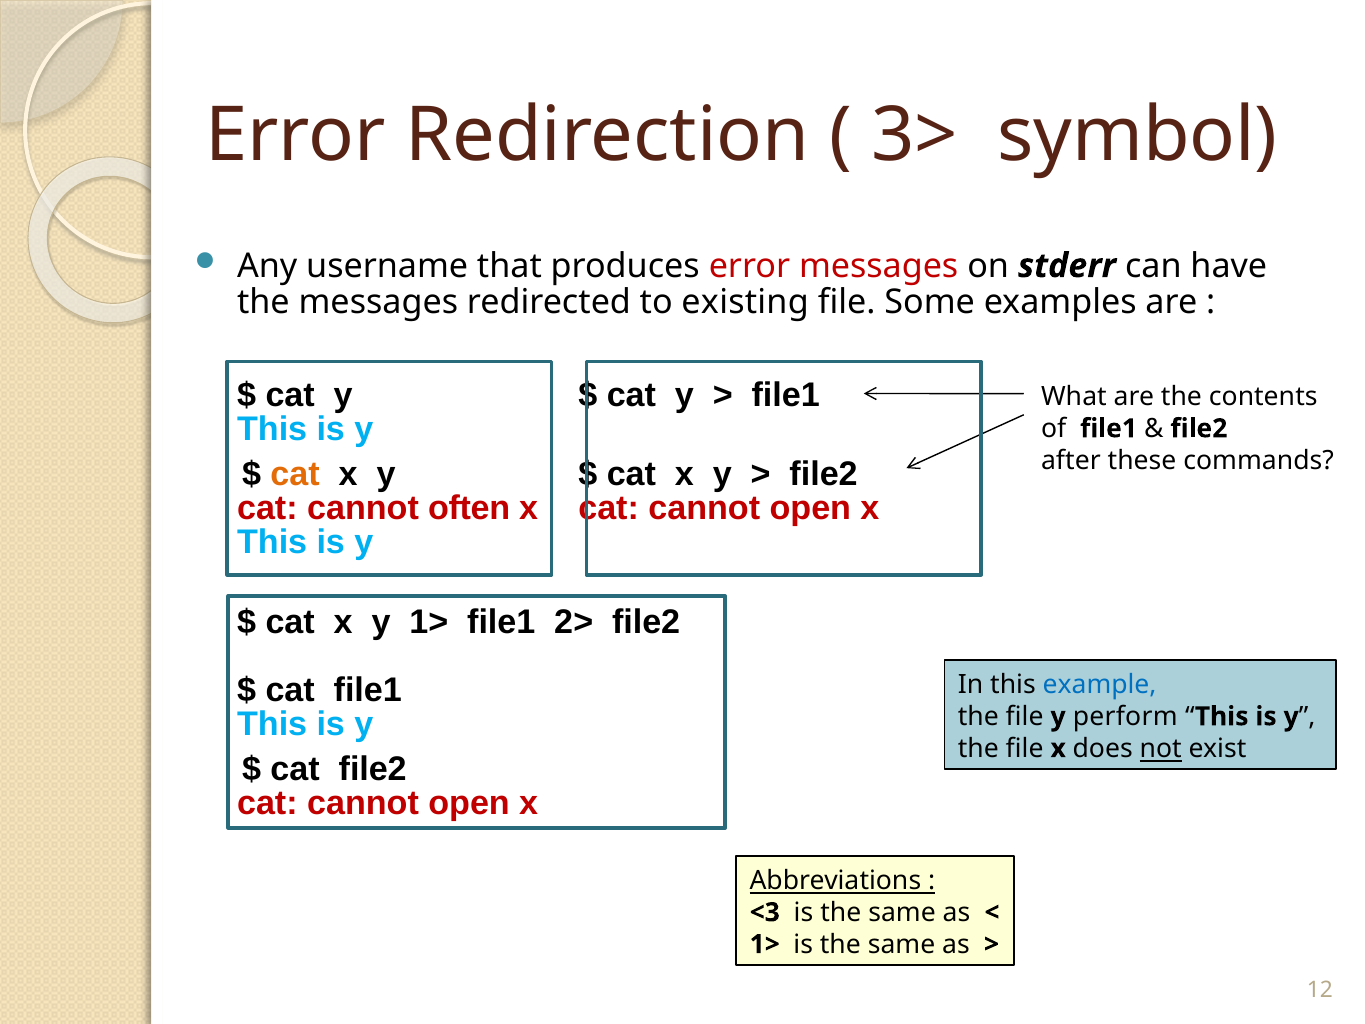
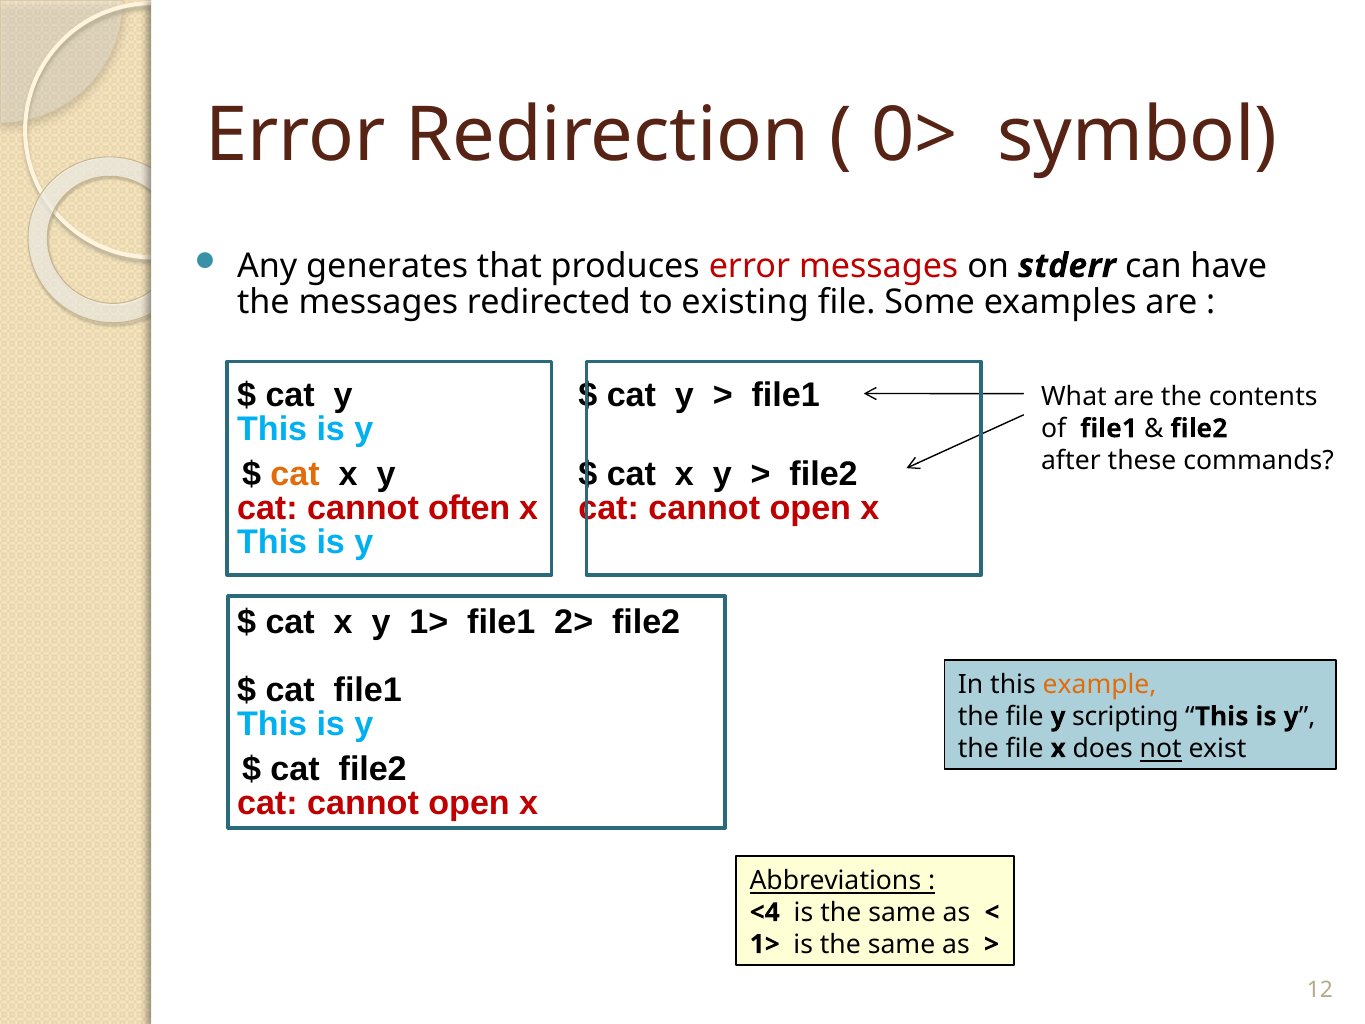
3>: 3> -> 0> (915, 136)
username: username -> generates (387, 266)
example colour: blue -> orange (1100, 684)
perform: perform -> scripting (1125, 716)
<3: <3 -> <4 (765, 912)
